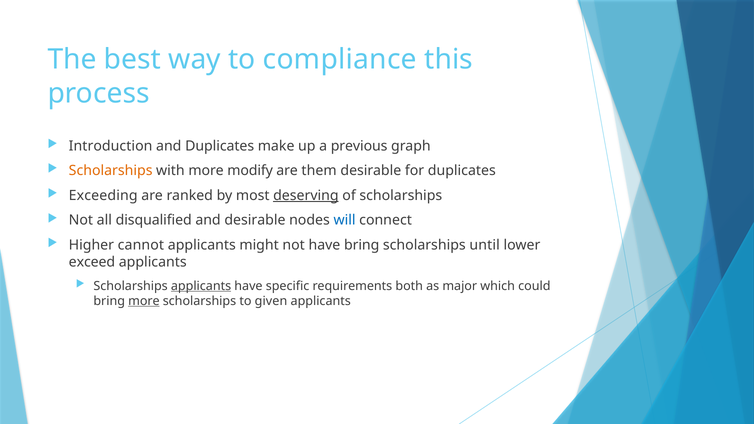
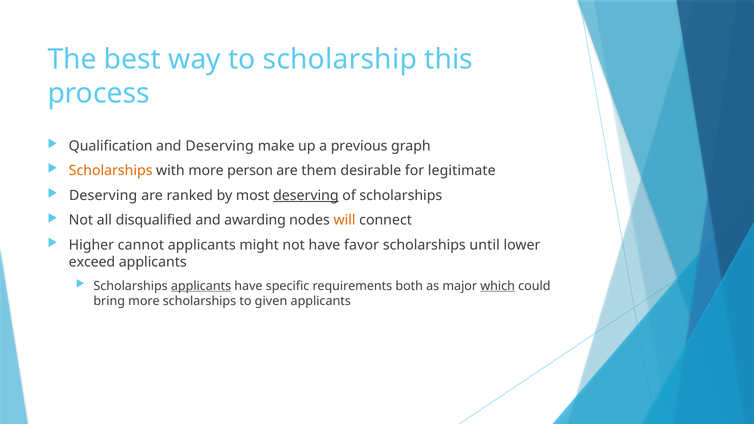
compliance: compliance -> scholarship (340, 59)
Introduction: Introduction -> Qualification (111, 146)
and Duplicates: Duplicates -> Deserving (220, 146)
modify: modify -> person (250, 171)
for duplicates: duplicates -> legitimate (462, 171)
Exceeding: Exceeding -> Deserving (103, 196)
and desirable: desirable -> awarding (255, 220)
will colour: blue -> orange (345, 220)
have bring: bring -> favor (362, 245)
which underline: none -> present (498, 286)
more underline: present -> none (144, 301)
